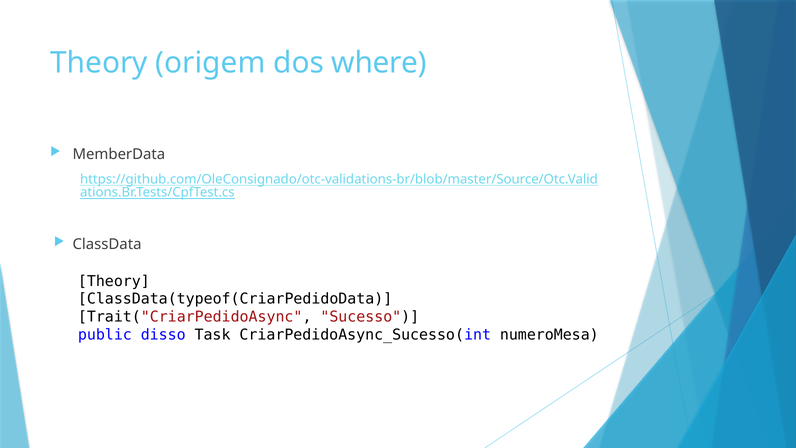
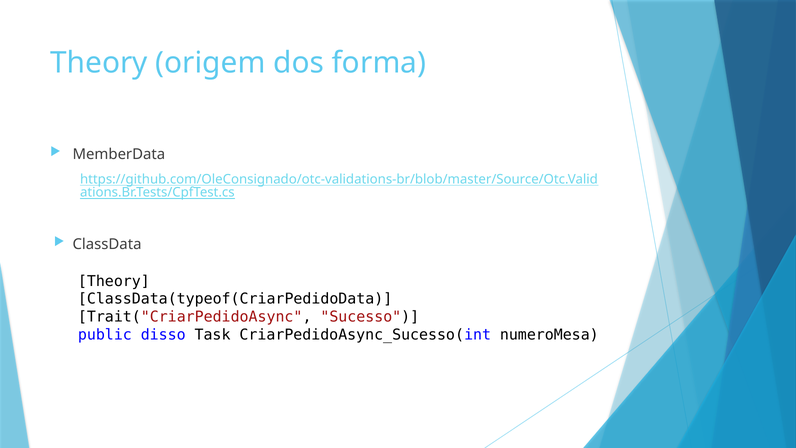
where: where -> forma (379, 63)
